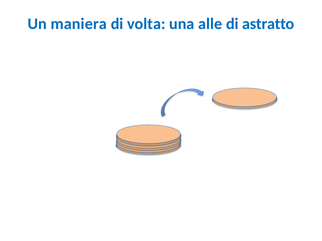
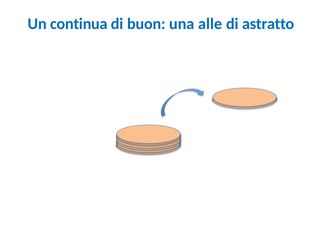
maniera: maniera -> continua (79, 24)
volta: volta -> buon (146, 24)
